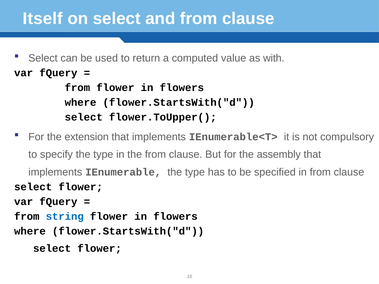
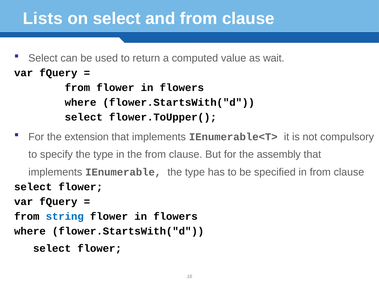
Itself: Itself -> Lists (43, 19)
with: with -> wait (274, 58)
